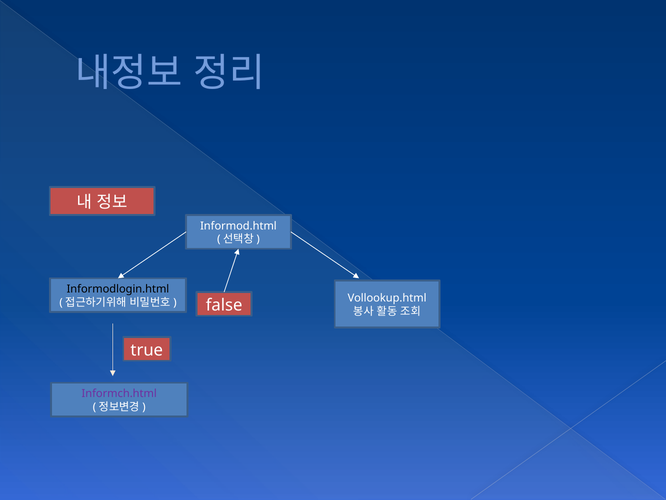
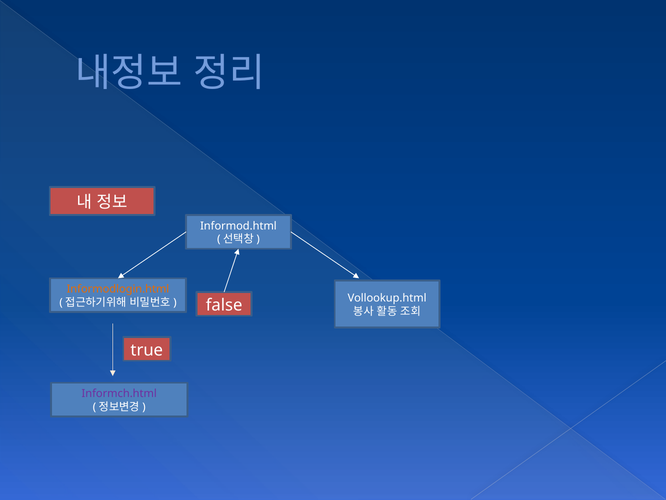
Informodlogin.html colour: black -> orange (118, 289)
